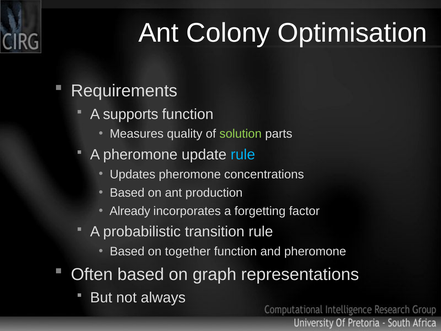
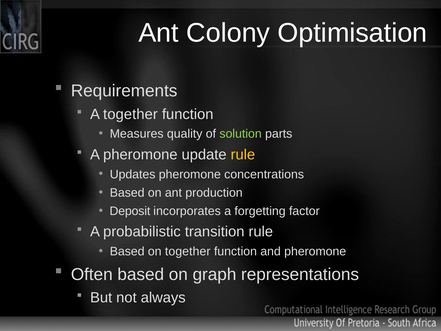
A supports: supports -> together (130, 114)
rule colour: light blue -> yellow (243, 154)
Already: Already -> Deposit (130, 211)
